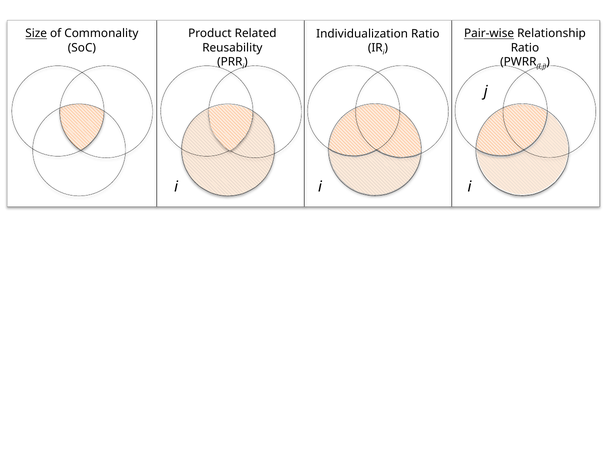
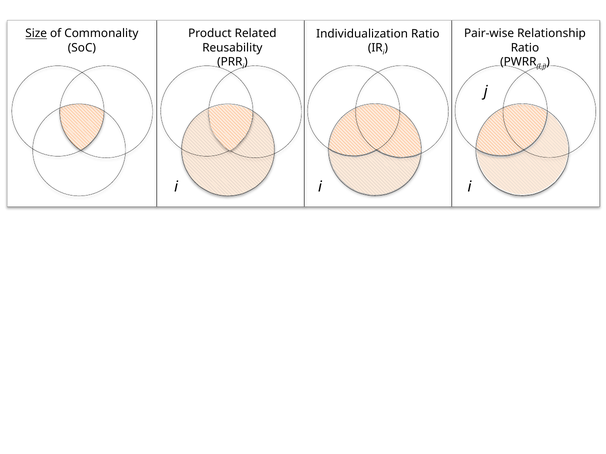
Pair-wise underline: present -> none (489, 34)
